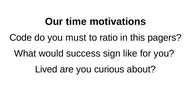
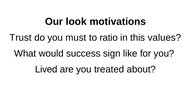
time: time -> look (76, 21)
Code: Code -> Trust (21, 37)
pagers: pagers -> values (164, 37)
curious: curious -> treated (109, 69)
